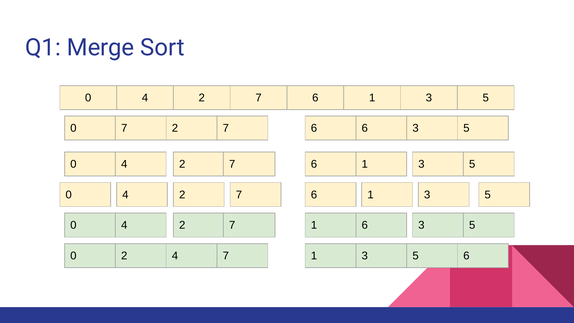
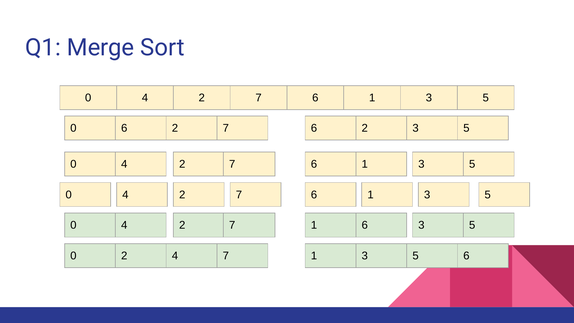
0 7: 7 -> 6 (124, 128)
7 6 6: 6 -> 2 (365, 128)
